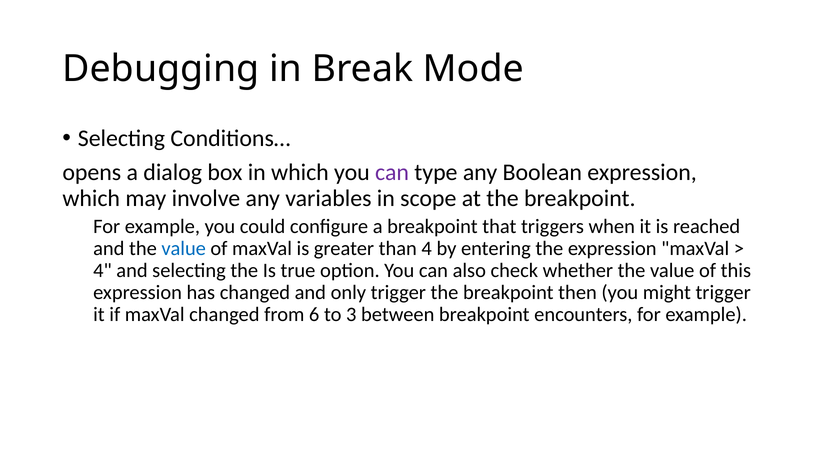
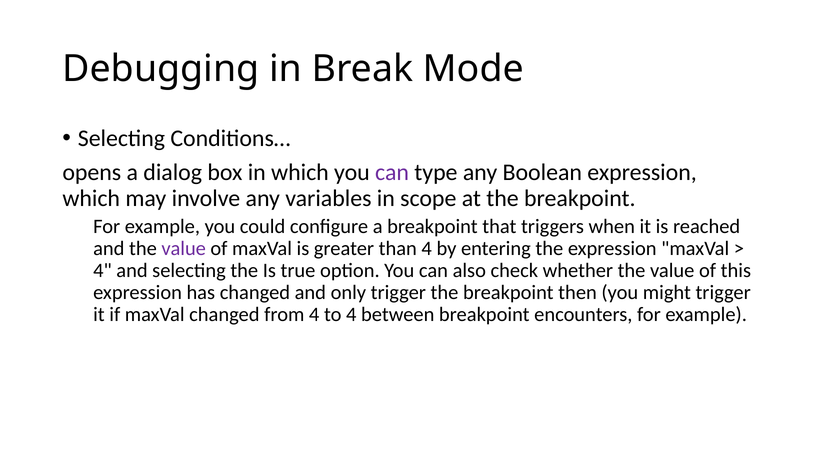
value colour: blue -> purple (184, 249)
from 6: 6 -> 4 (314, 315)
to 3: 3 -> 4 (351, 315)
